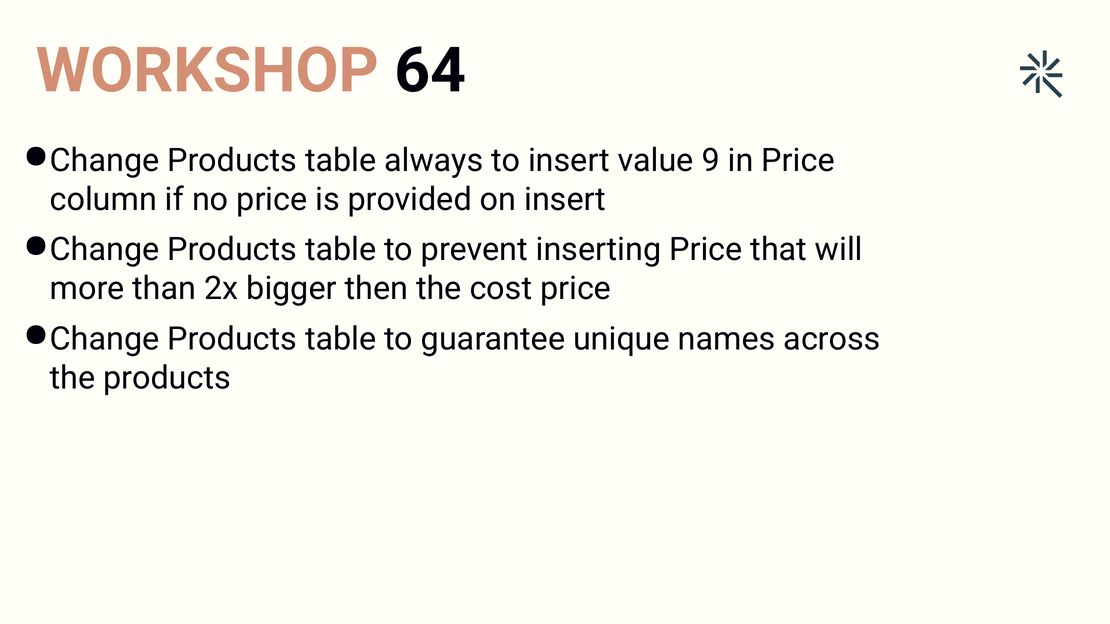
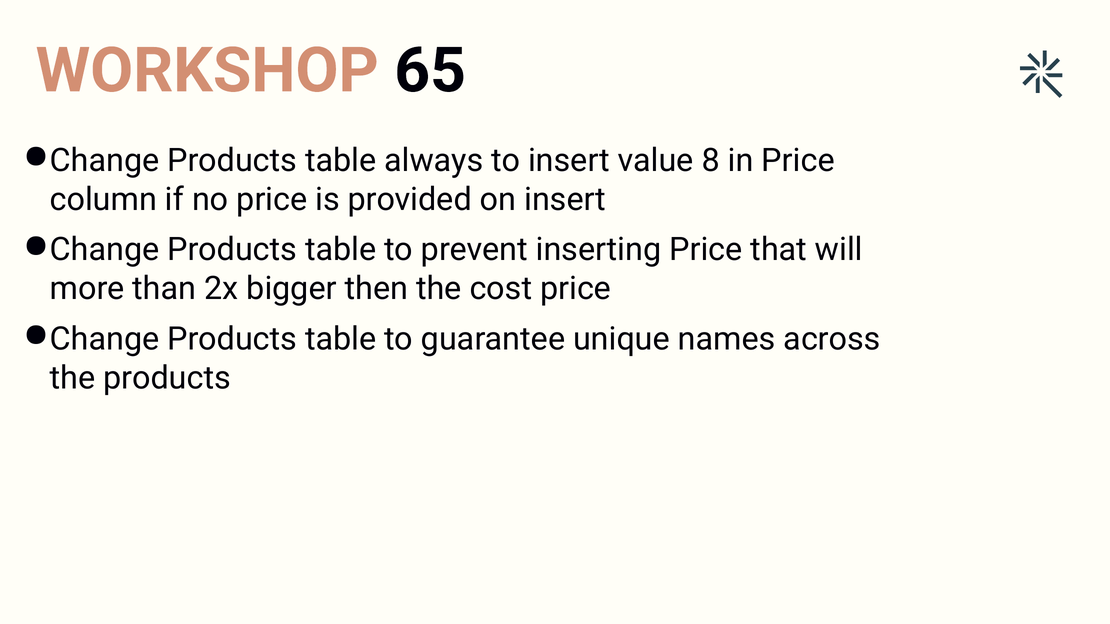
64: 64 -> 65 (430, 71)
9: 9 -> 8 (711, 161)
